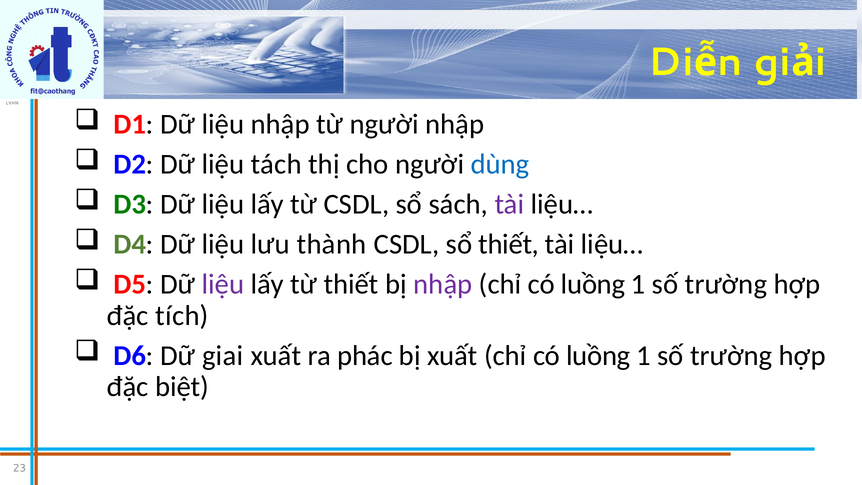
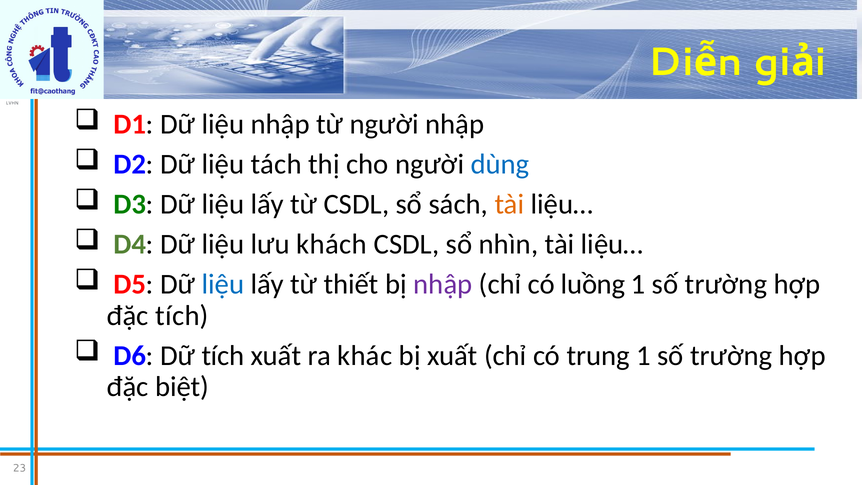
tài colour: purple -> orange (509, 204)
thành: thành -> khách (332, 244)
sổ thiết: thiết -> nhìn (508, 244)
liệu colour: purple -> blue (223, 284)
Dữ giai: giai -> tích (223, 356)
phác: phác -> khác (365, 356)
xuất chỉ có luồng: luồng -> trung (598, 356)
